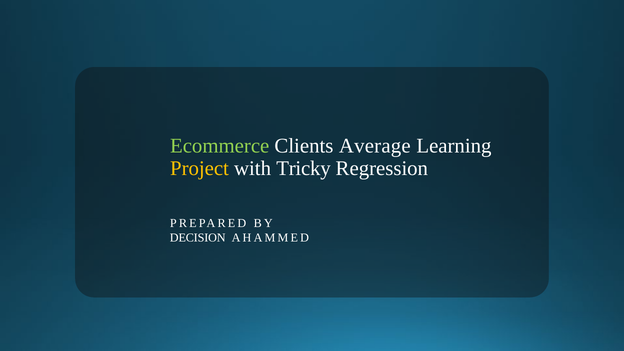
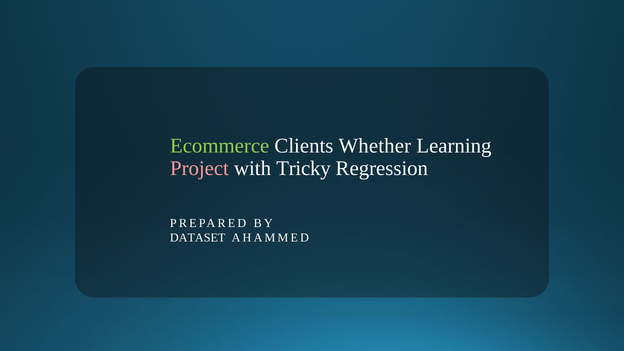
Average: Average -> Whether (375, 146)
Project colour: yellow -> pink (199, 168)
DECISION: DECISION -> DATASET (198, 238)
